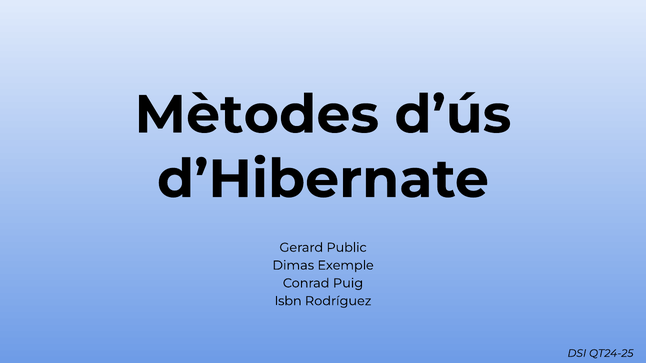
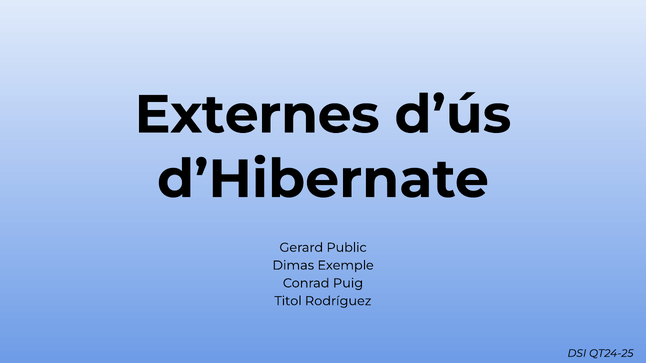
Mètodes: Mètodes -> Externes (257, 115)
Isbn: Isbn -> Titol (288, 301)
